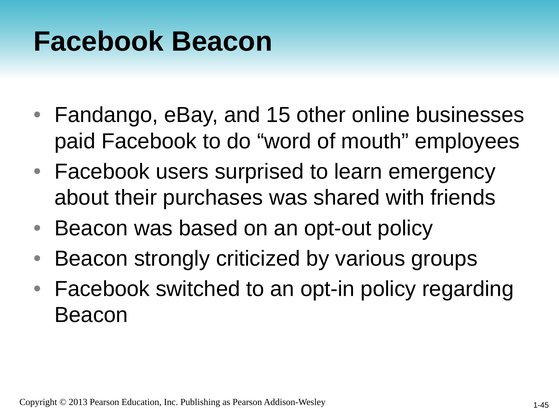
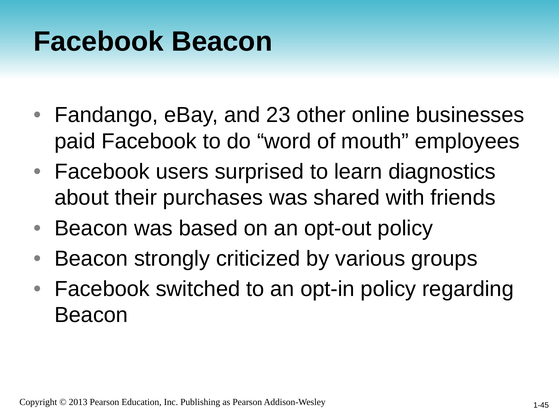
15: 15 -> 23 (278, 115)
emergency: emergency -> diagnostics (442, 172)
